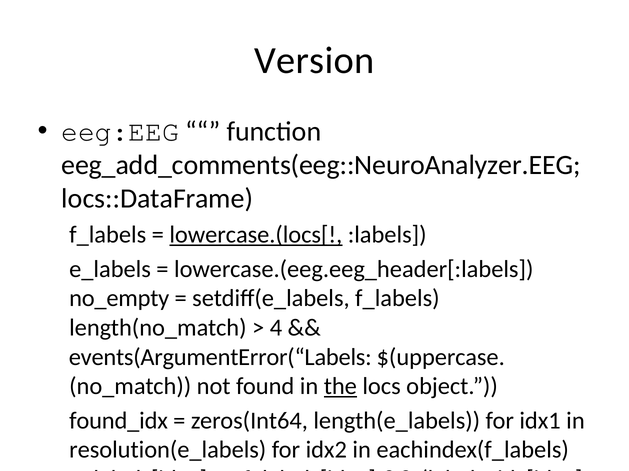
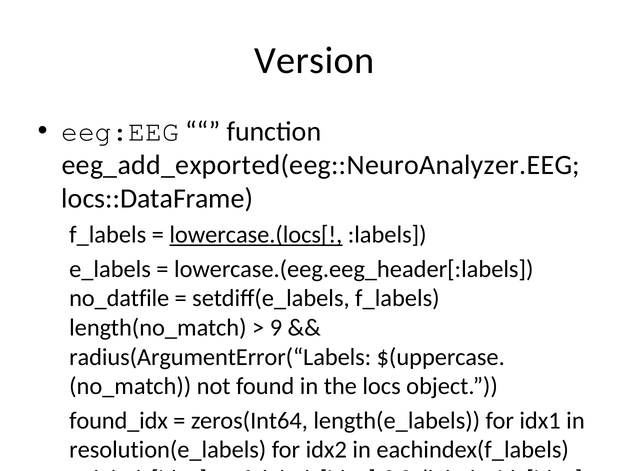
eeg_add_comments(eeg::NeuroAnalyzer.EEG: eeg_add_comments(eeg::NeuroAnalyzer.EEG -> eeg_add_exported(eeg::NeuroAnalyzer.EEG (321, 166)
no_empty: no_empty -> no_datfile (119, 299)
4: 4 -> 9 (276, 328)
events(ArgumentError(“Labels: events(ArgumentError(“Labels -> radius(ArgumentError(“Labels (220, 358)
the underline: present -> none (340, 387)
